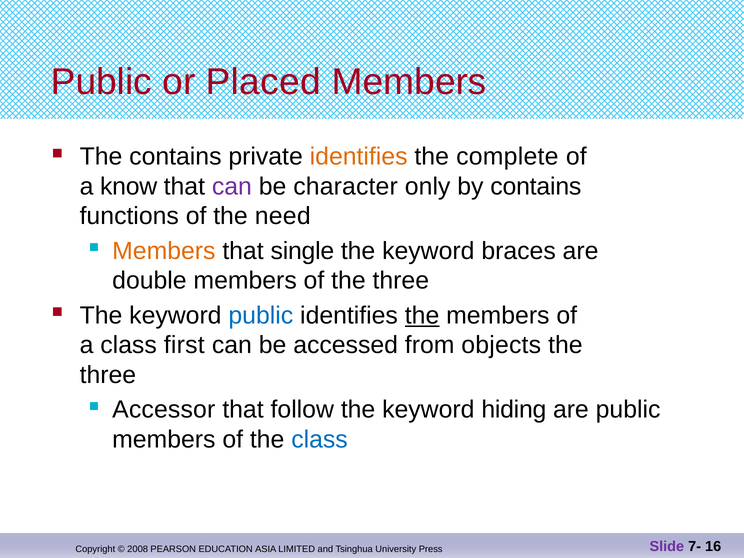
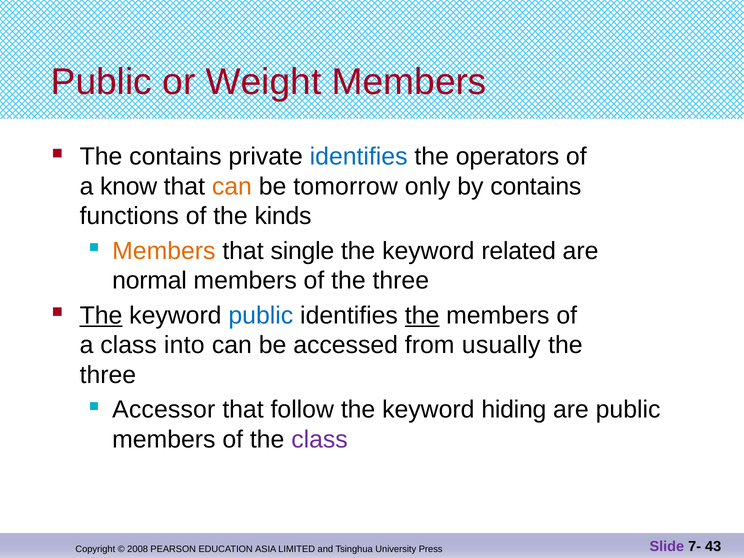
Placed: Placed -> Weight (264, 82)
identifies colour: orange -> blue (359, 157)
complete: complete -> operators (508, 157)
can colour: purple -> orange (232, 187)
character: character -> tomorrow (346, 187)
need: need -> kinds (283, 216)
braces: braces -> related (519, 251)
double: double -> normal (150, 281)
The underline: none -> present (101, 315)
first: first -> into (184, 345)
objects: objects -> usually (501, 345)
class colour: blue -> purple (320, 439)
16: 16 -> 43 (713, 547)
